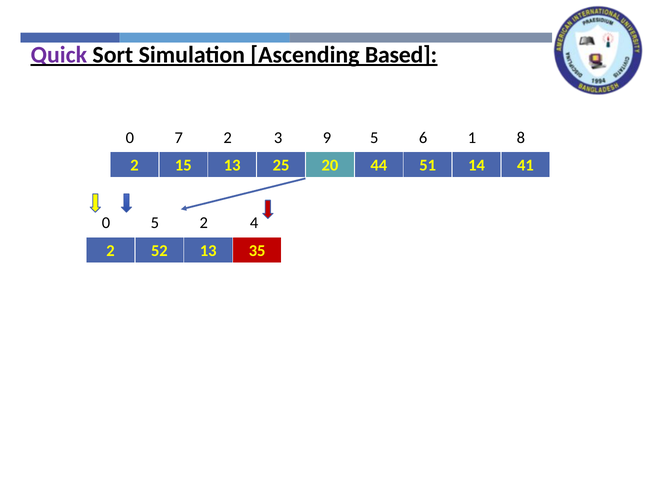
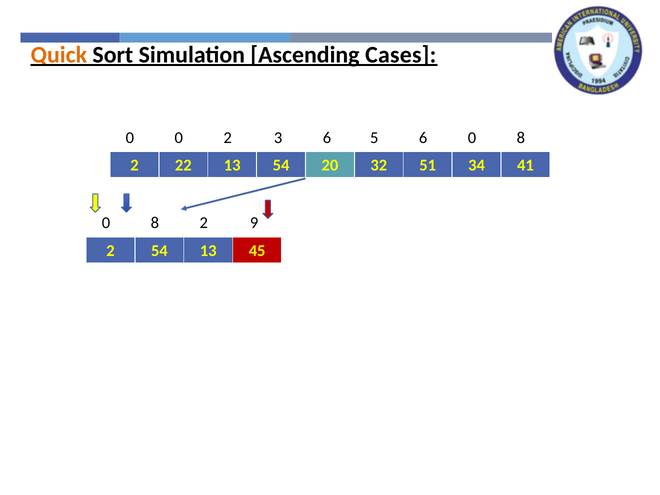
Quick colour: purple -> orange (59, 55)
Based: Based -> Cases (401, 55)
0 7: 7 -> 0 (179, 138)
3 9: 9 -> 6 (327, 138)
6 1: 1 -> 0 (472, 138)
15: 15 -> 22 (183, 165)
13 25: 25 -> 54 (281, 165)
44: 44 -> 32 (379, 165)
14: 14 -> 34 (477, 165)
5: 5 -> 8 (155, 223)
4: 4 -> 9 (254, 223)
2 52: 52 -> 54 (159, 251)
35: 35 -> 45 (257, 251)
